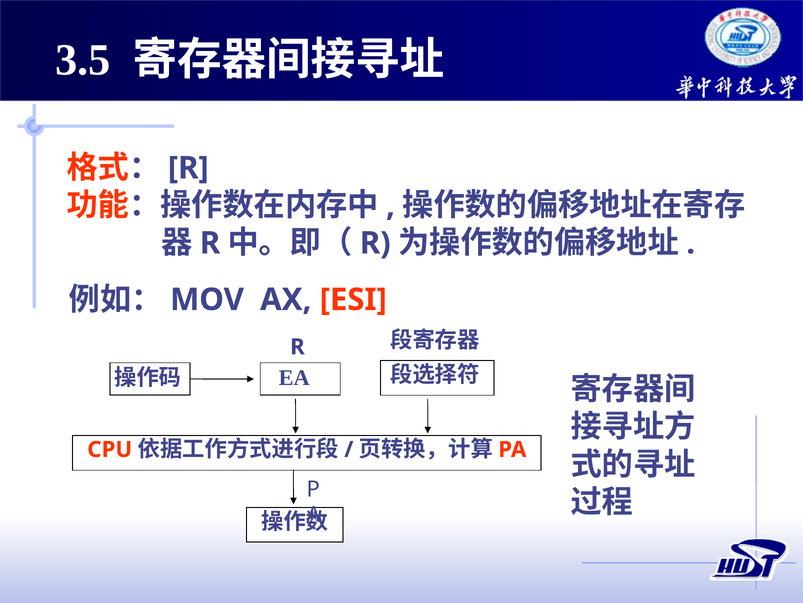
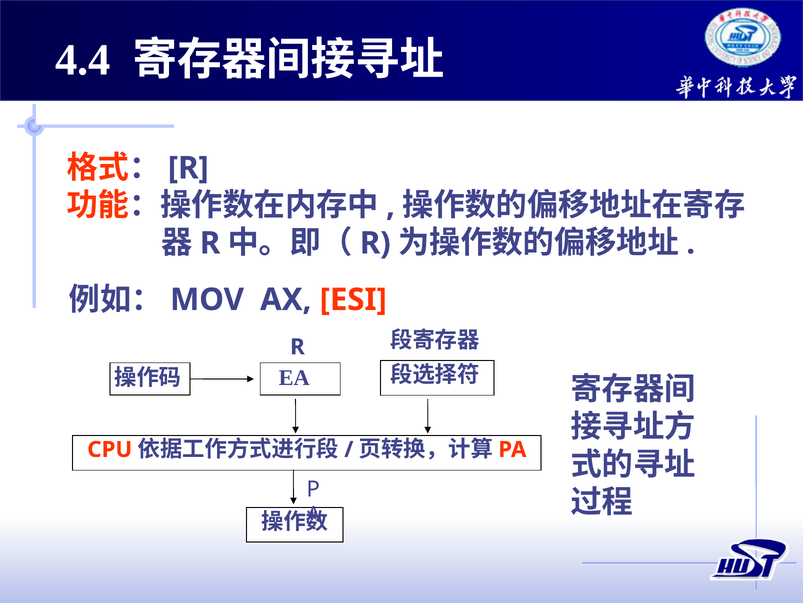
3.5: 3.5 -> 4.4 (83, 60)
